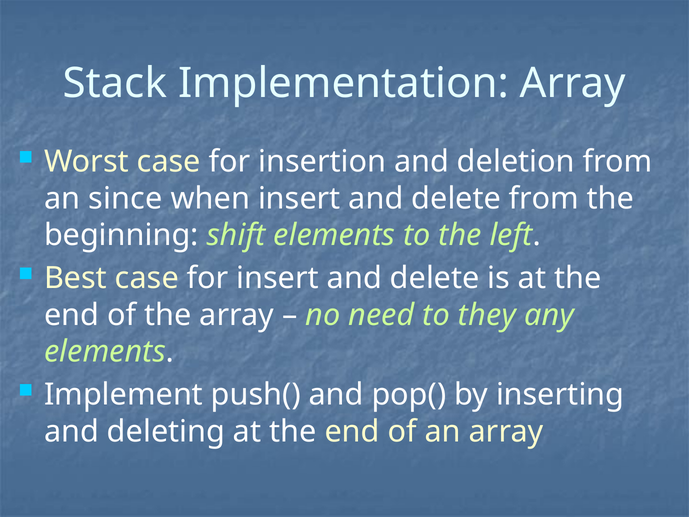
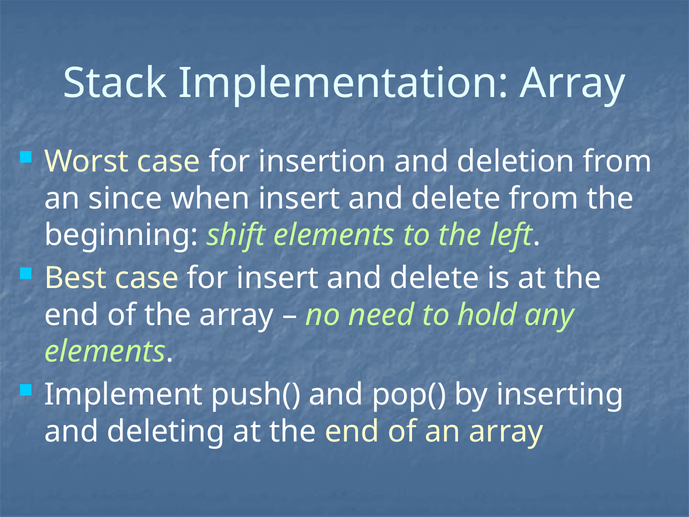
they: they -> hold (487, 315)
